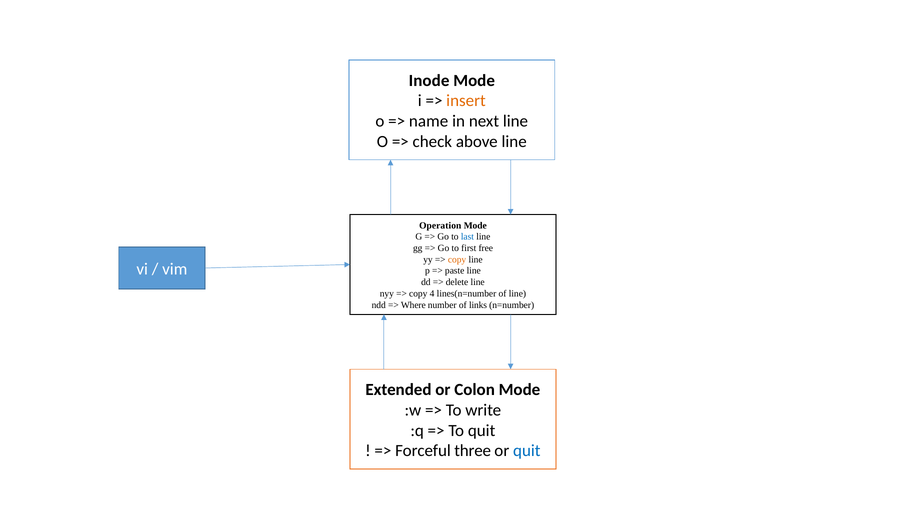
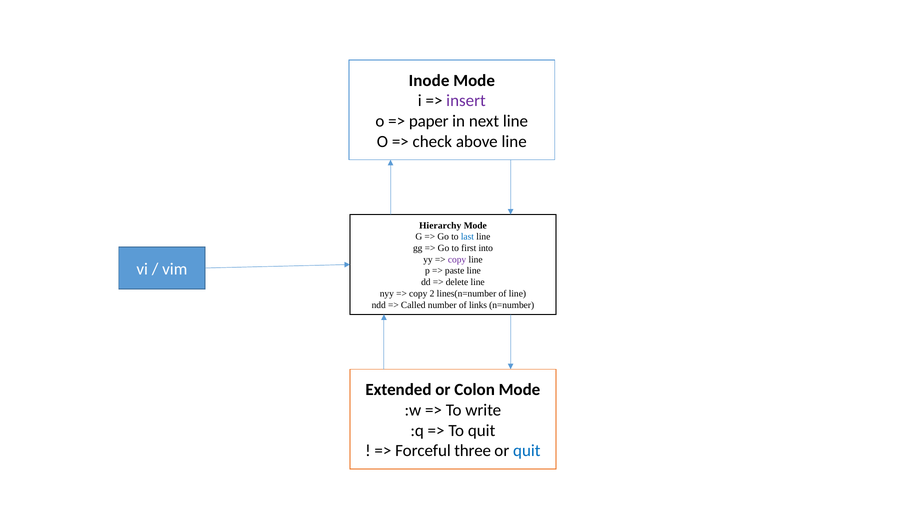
insert colour: orange -> purple (466, 101)
name: name -> paper (429, 121)
Operation: Operation -> Hierarchy (440, 225)
free: free -> into (486, 248)
copy colour: orange -> purple (457, 259)
4: 4 -> 2 (432, 293)
Where: Where -> Called (413, 305)
